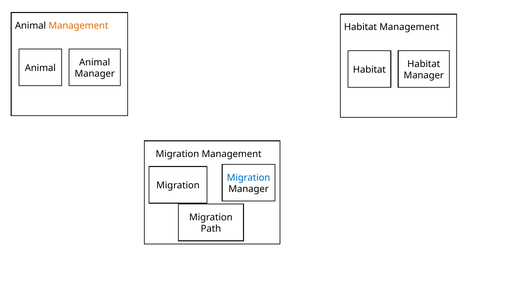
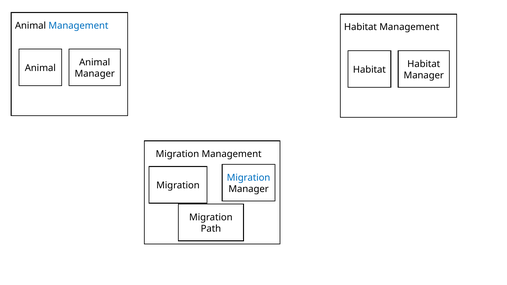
Management colour: orange -> blue (78, 26)
